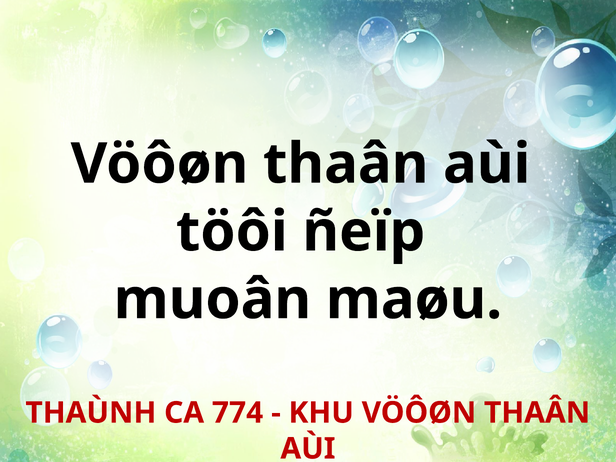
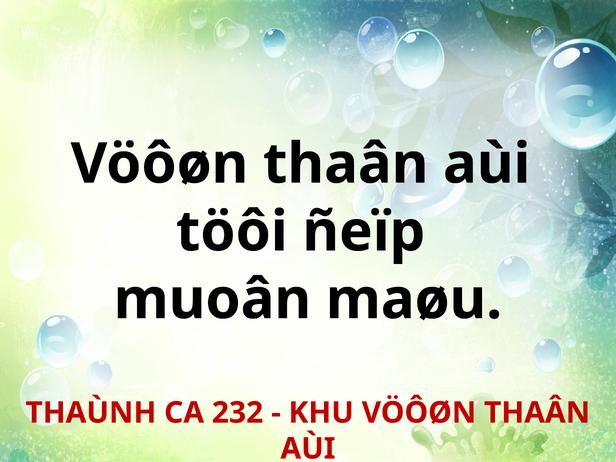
774: 774 -> 232 (238, 413)
